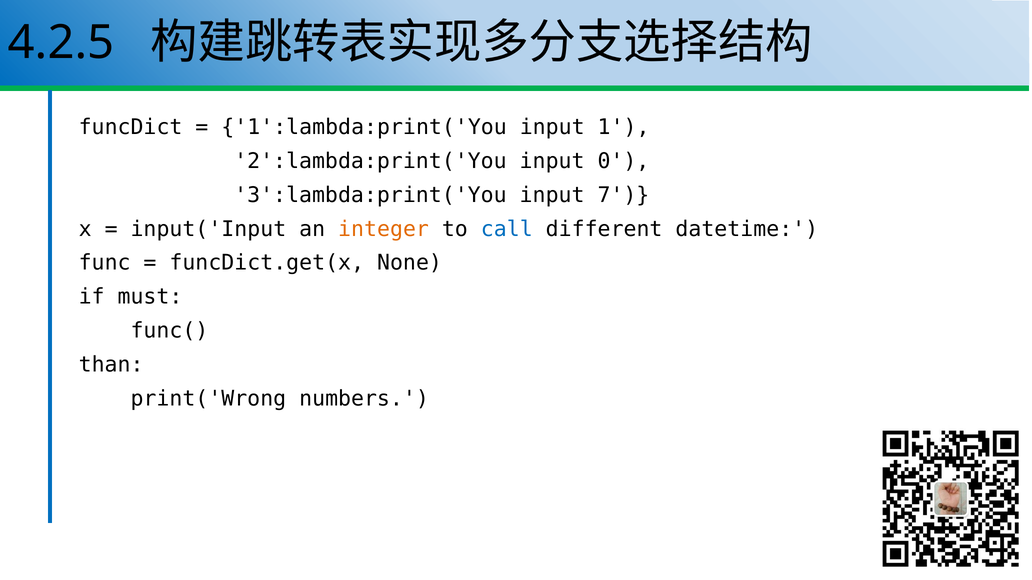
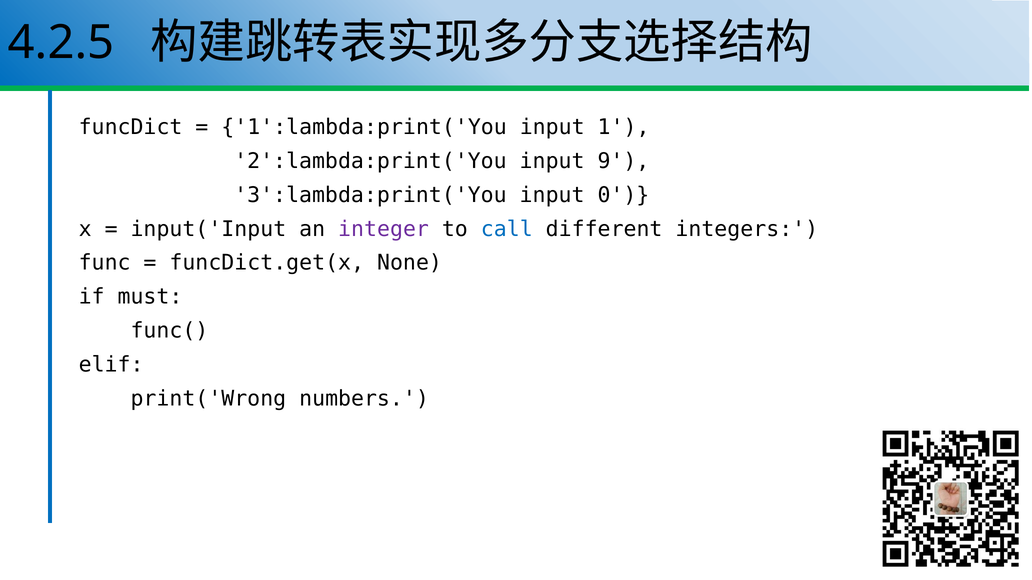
0: 0 -> 9 (623, 161)
7: 7 -> 0 (623, 195)
integer colour: orange -> purple (384, 229)
datetime: datetime -> integers (747, 229)
than: than -> elif (111, 365)
